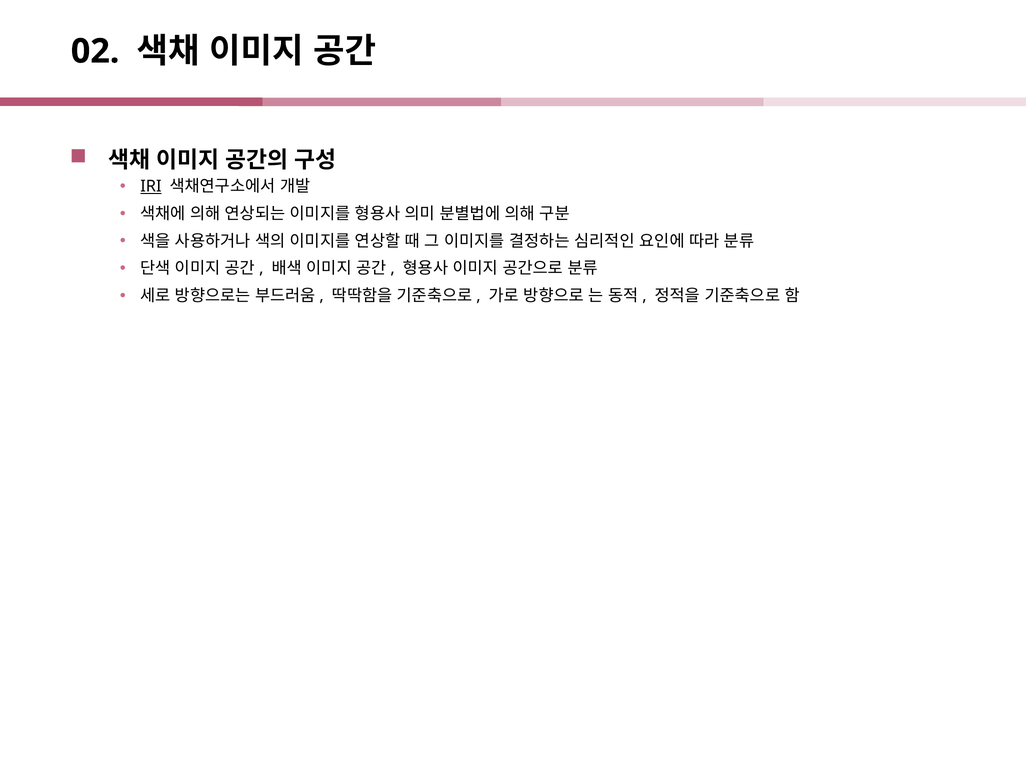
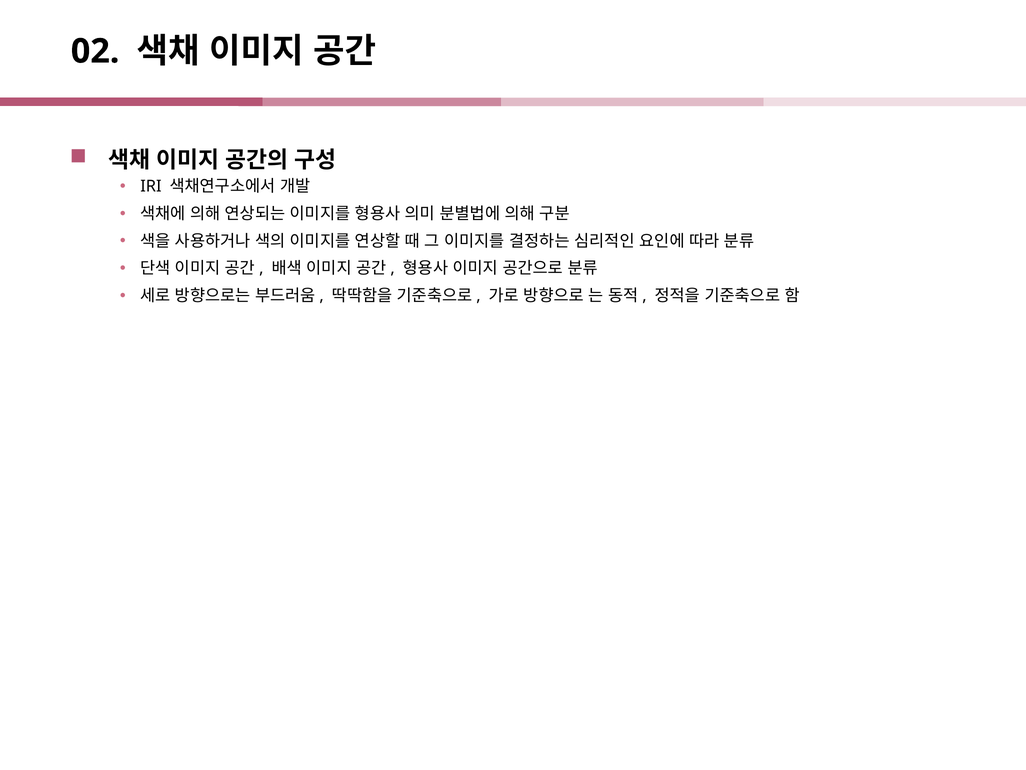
IRI underline: present -> none (151, 186)
